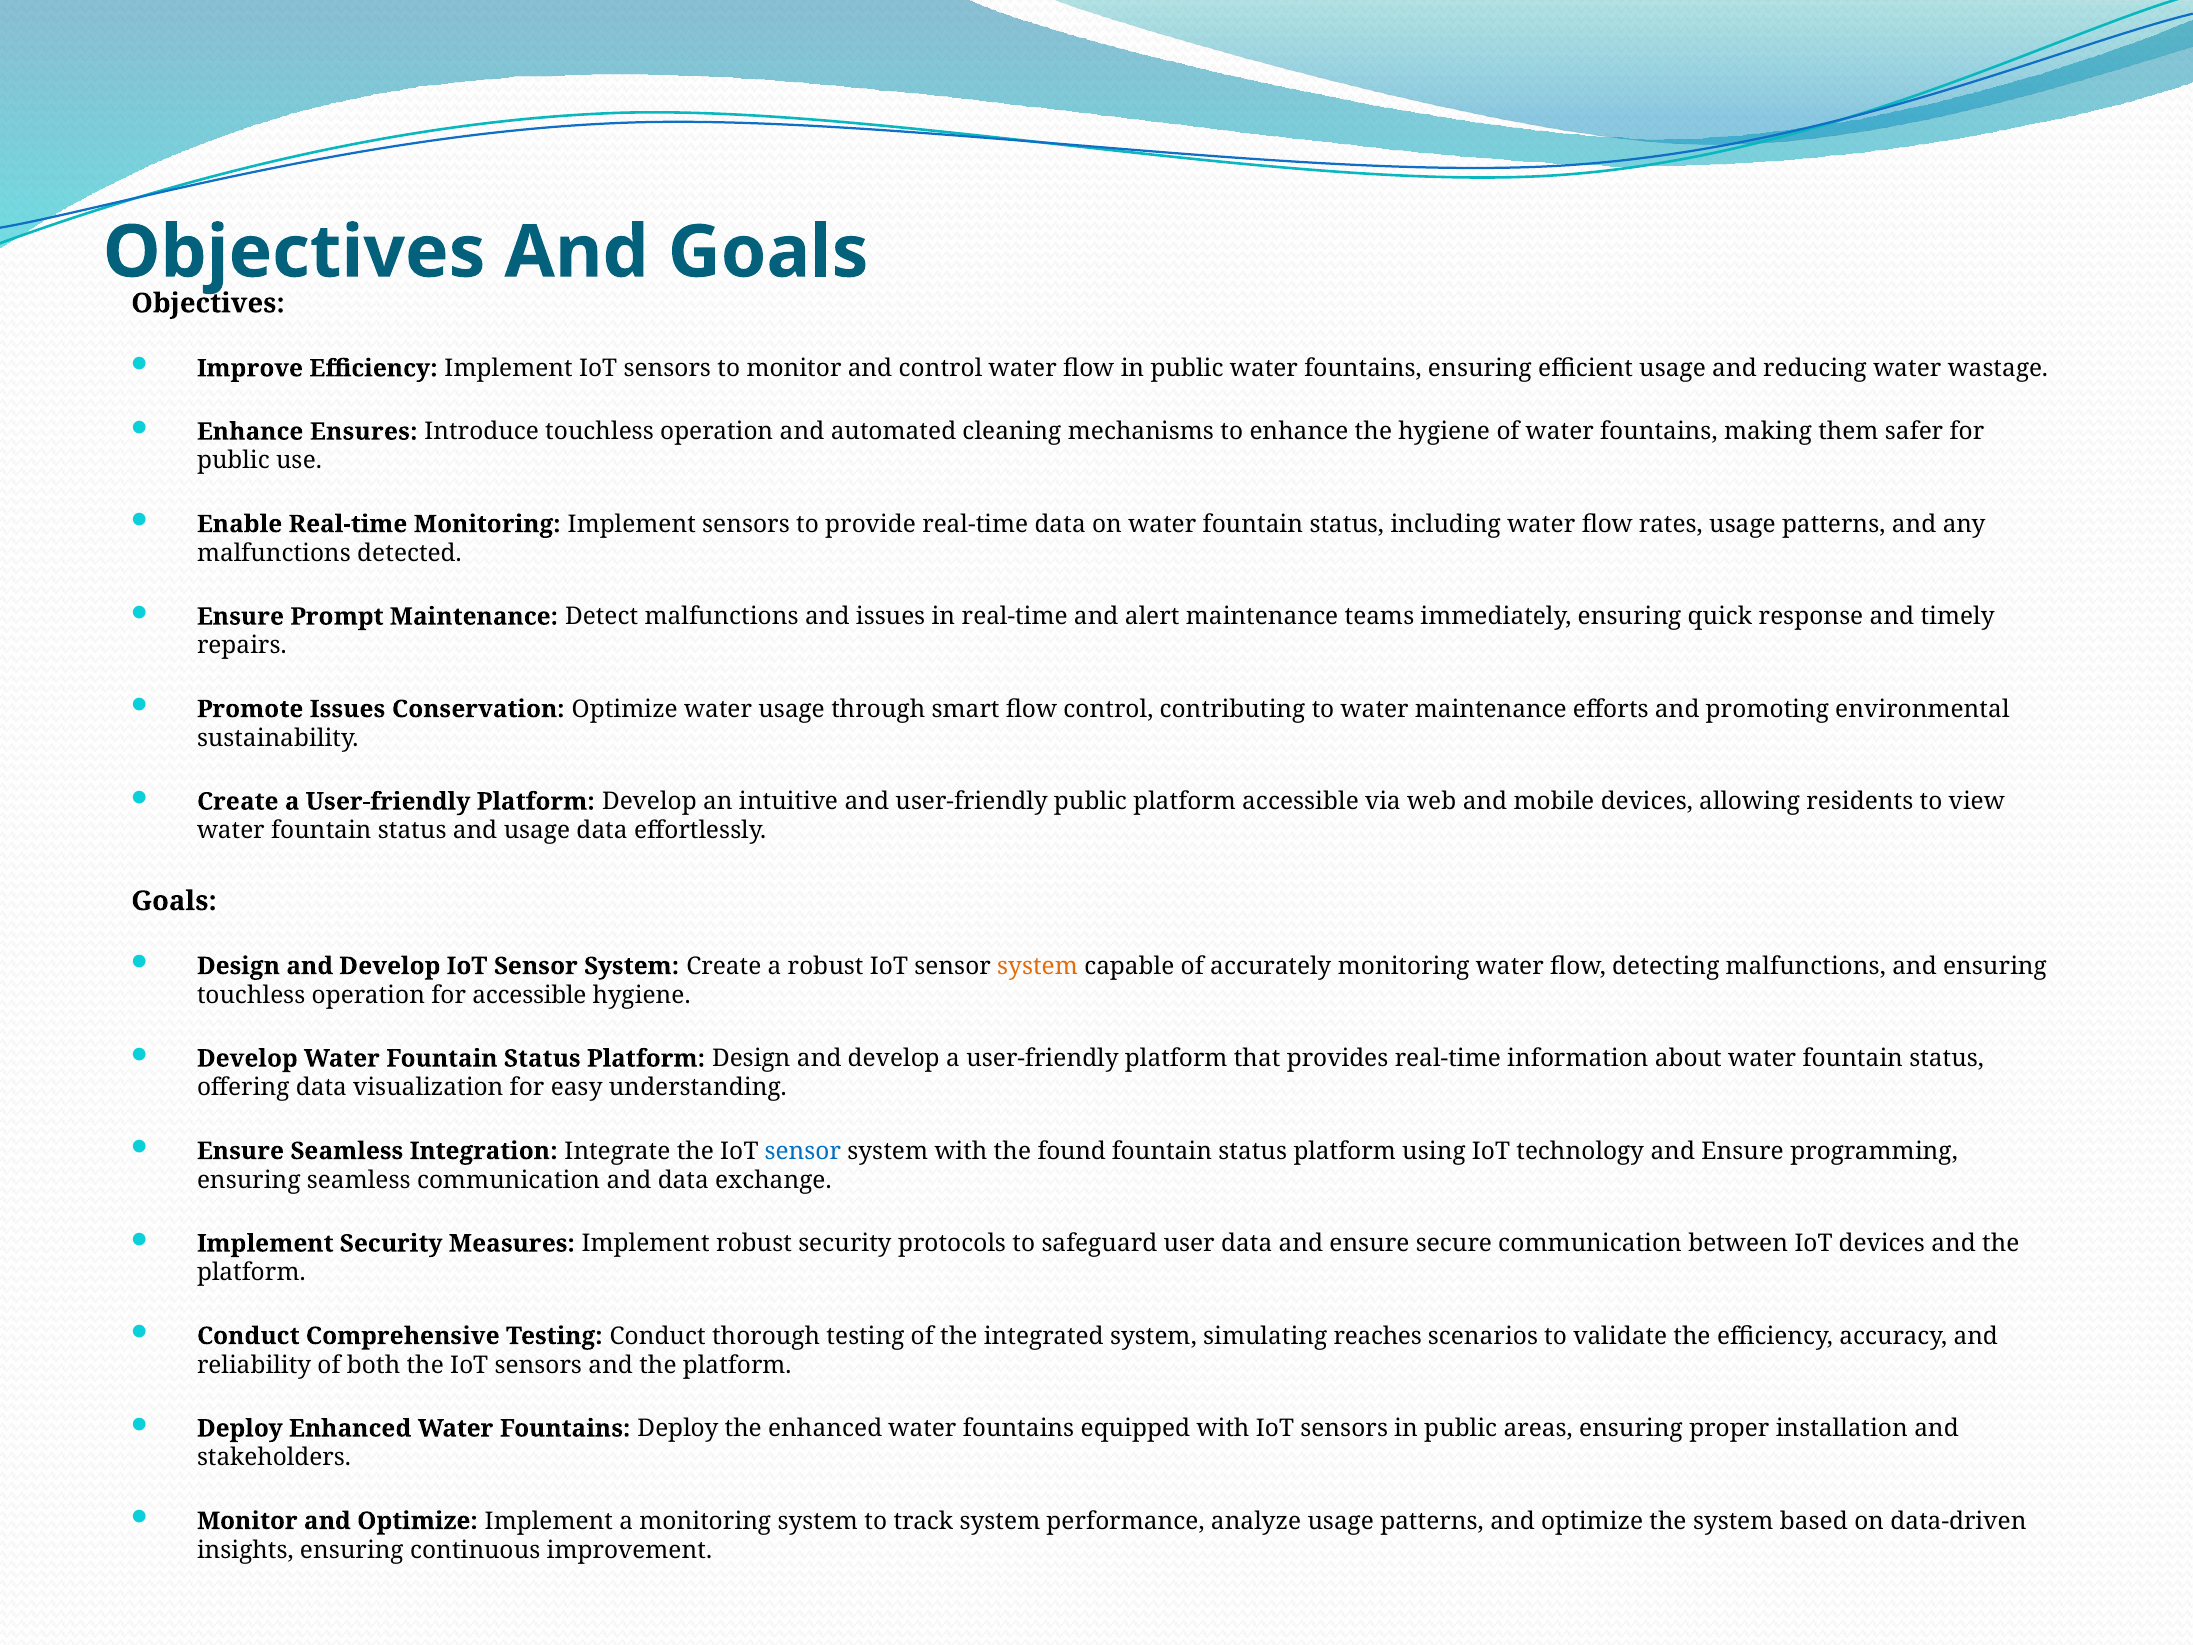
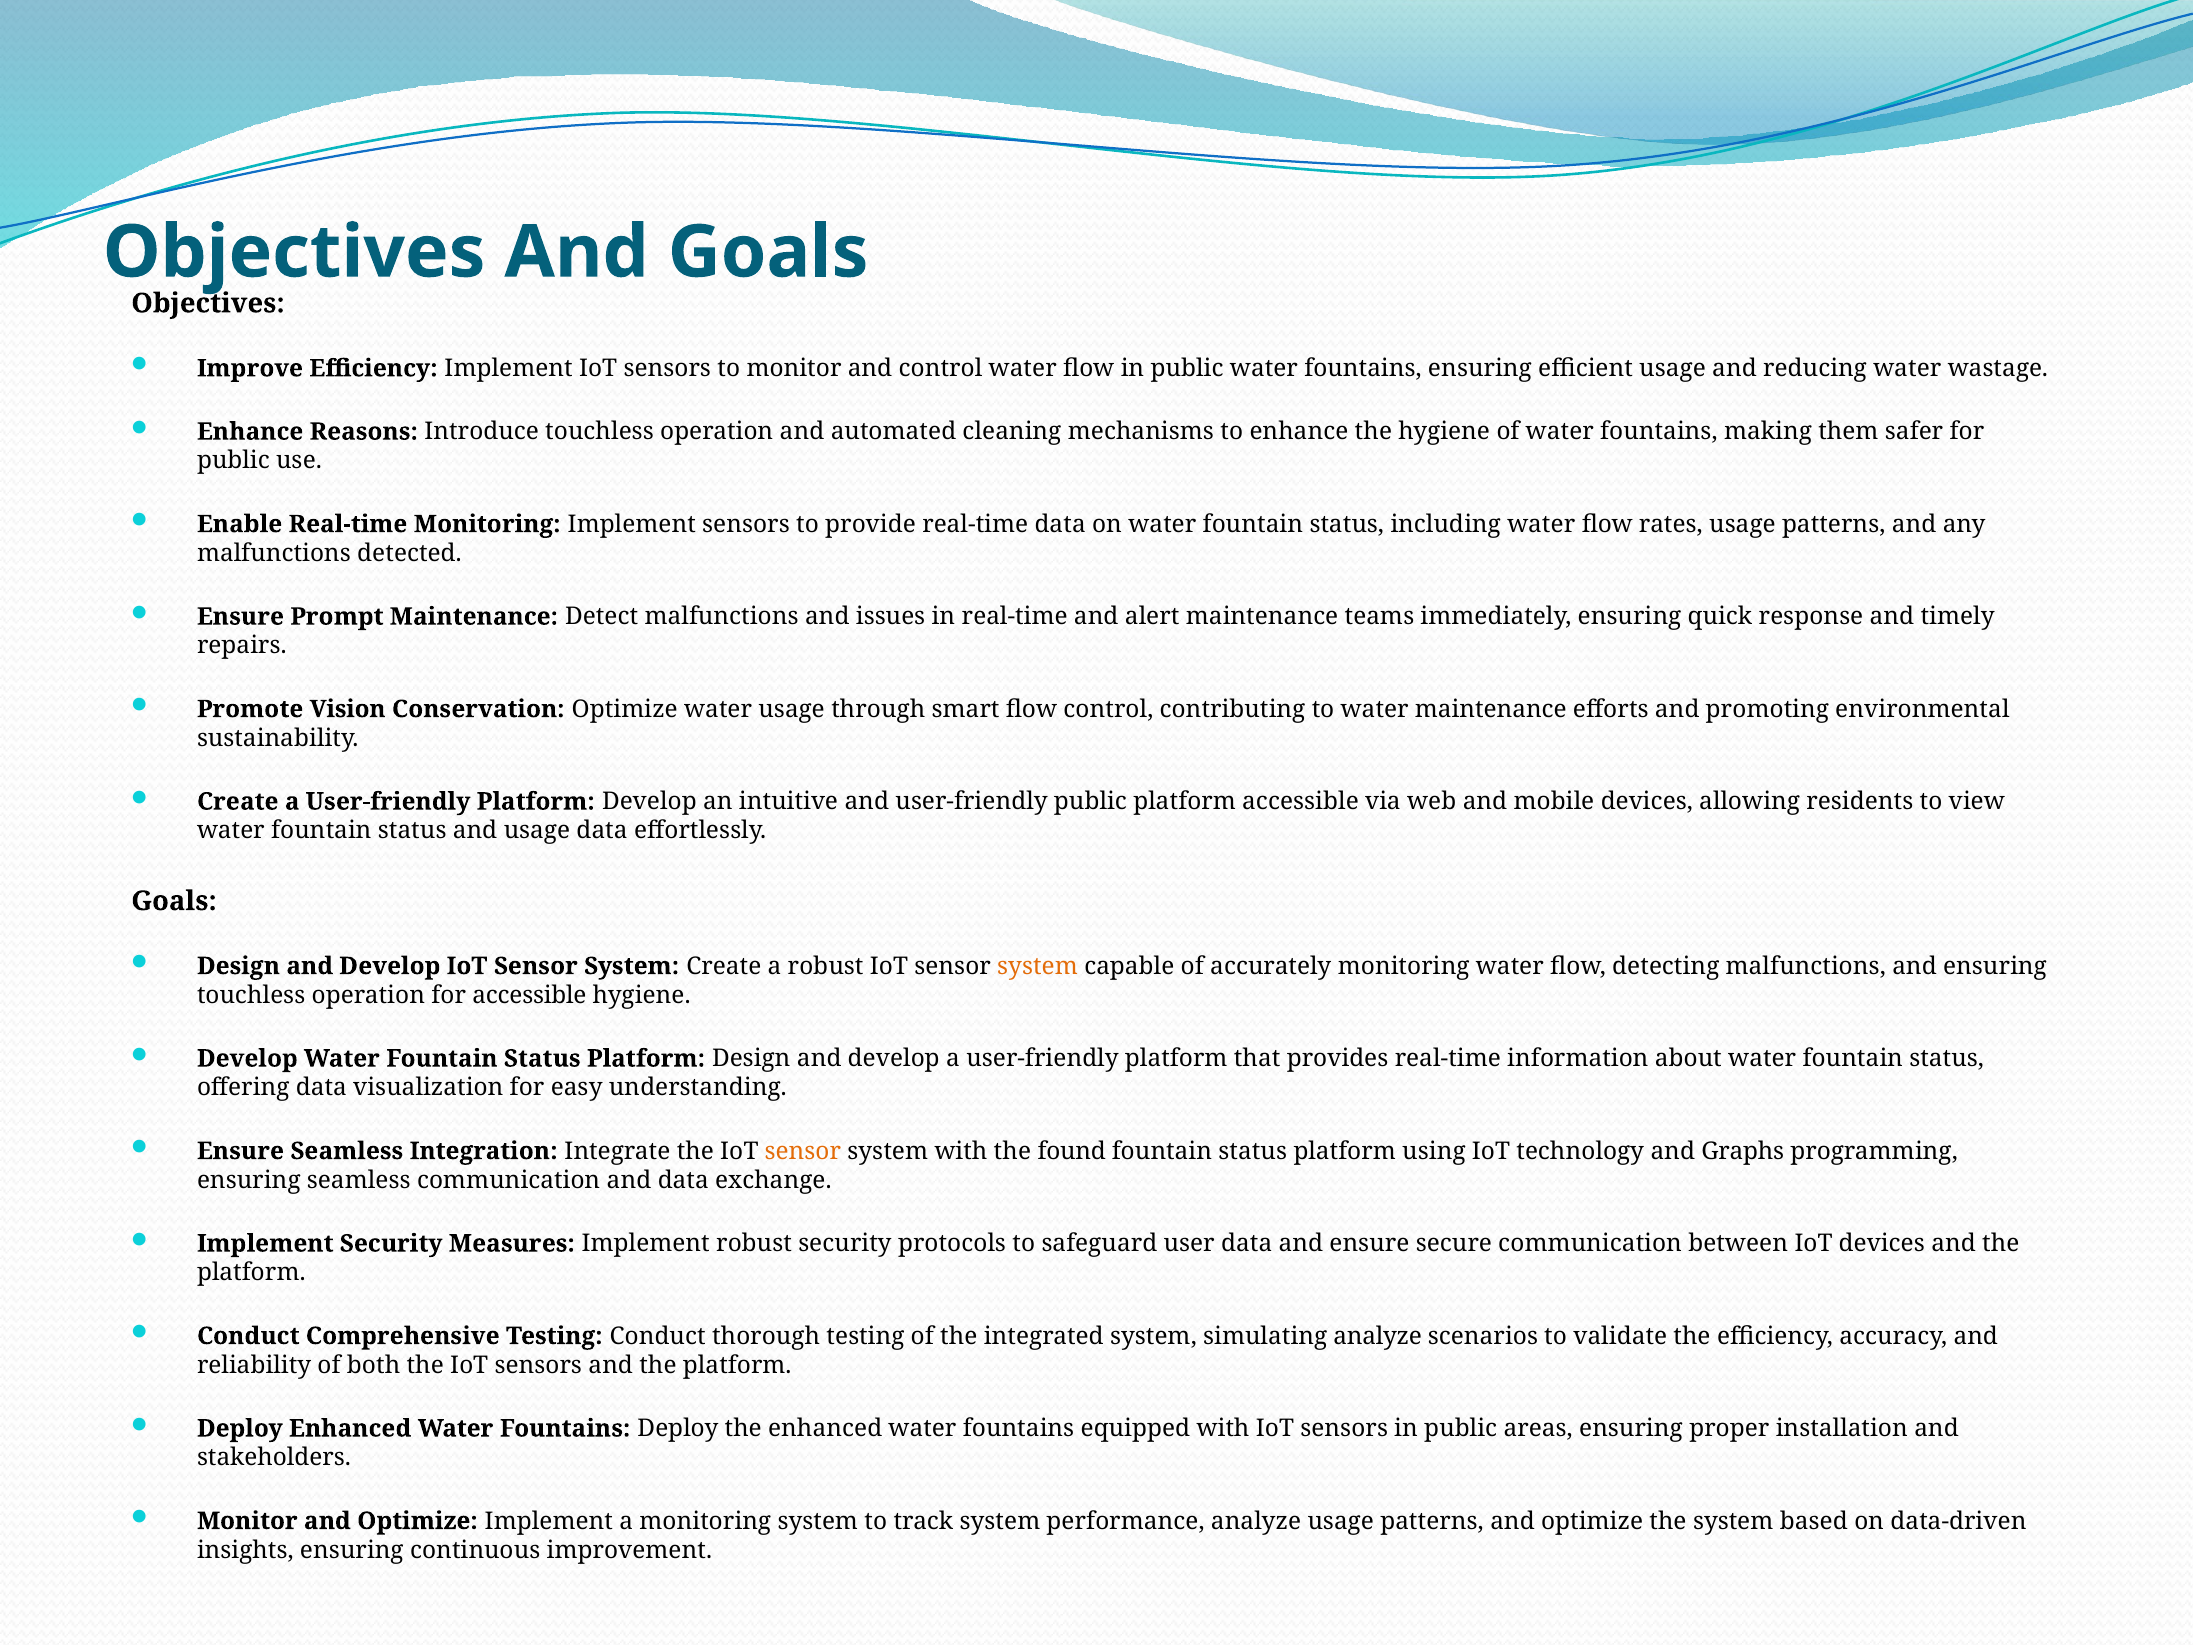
Ensures: Ensures -> Reasons (364, 432)
Promote Issues: Issues -> Vision (348, 709)
sensor colour: blue -> orange (803, 1151)
technology and Ensure: Ensure -> Graphs (1743, 1151)
simulating reaches: reaches -> analyze (1378, 1336)
